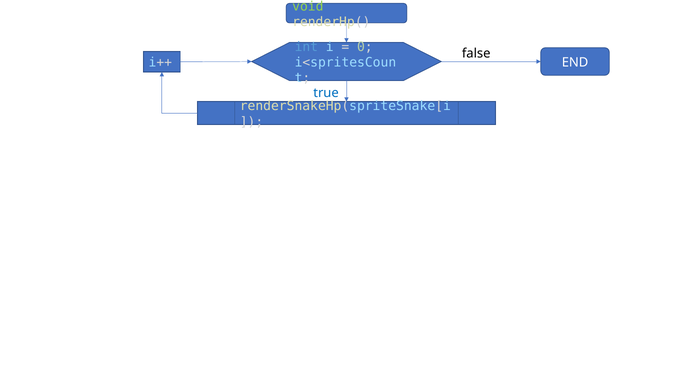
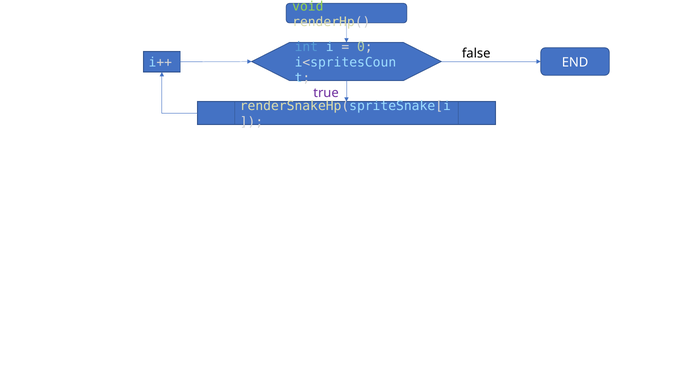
true colour: blue -> purple (326, 93)
